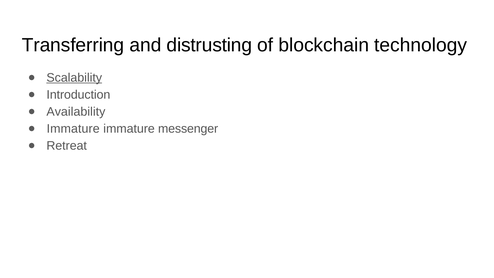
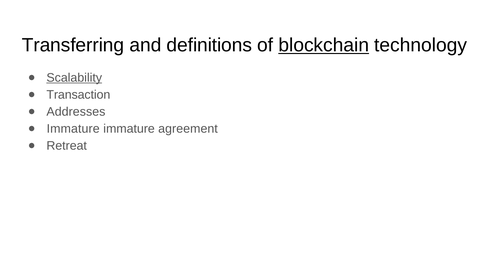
distrusting: distrusting -> definitions (209, 45)
blockchain underline: none -> present (324, 45)
Introduction: Introduction -> Transaction (78, 95)
Availability: Availability -> Addresses (76, 112)
messenger: messenger -> agreement (188, 129)
